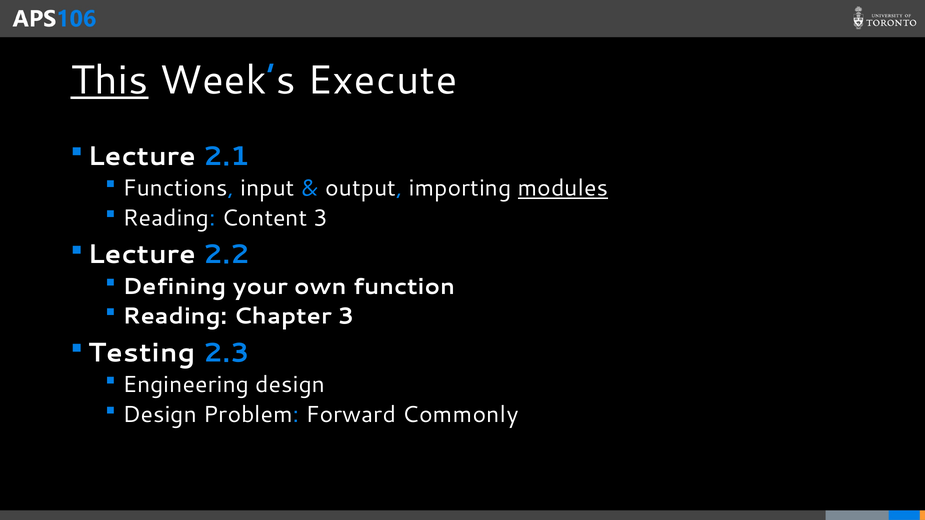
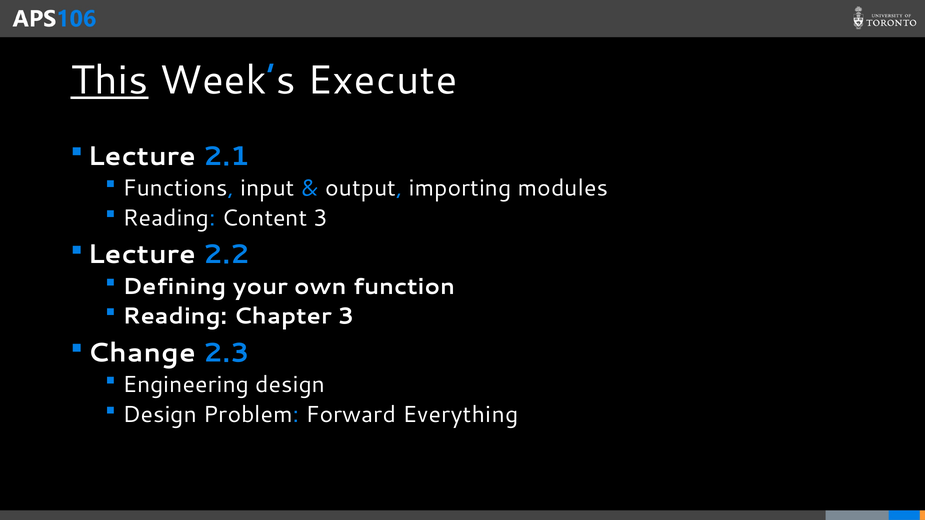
modules underline: present -> none (563, 188)
Testing: Testing -> Change (142, 353)
Commonly: Commonly -> Everything (460, 415)
